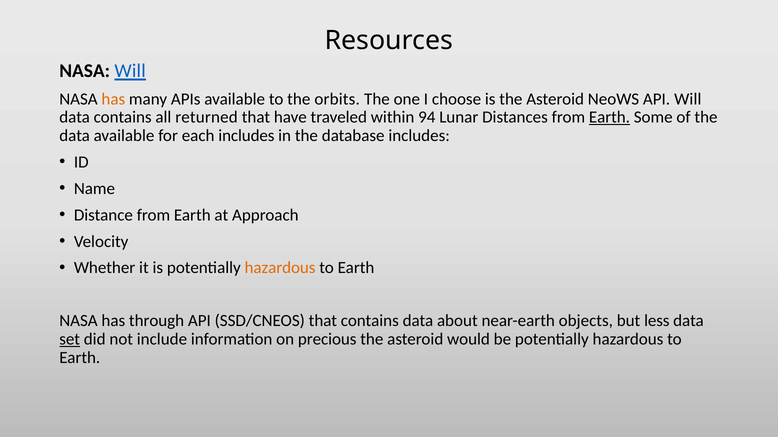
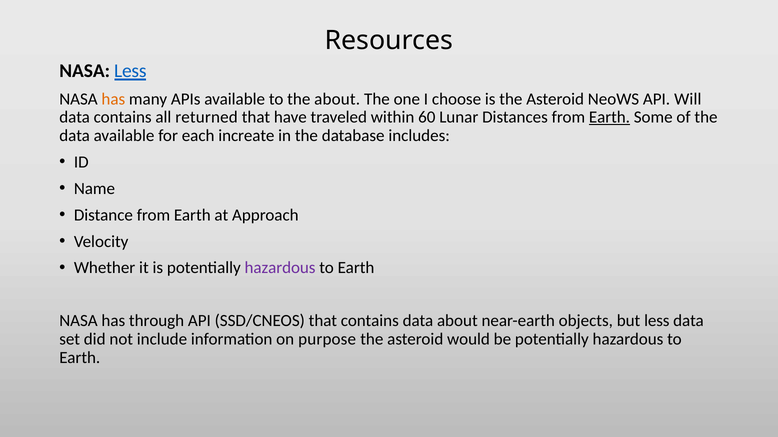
NASA Will: Will -> Less (130, 71)
the orbits: orbits -> about (337, 99)
94: 94 -> 60 (427, 117)
each includes: includes -> increate (246, 136)
hazardous colour: orange -> purple (280, 268)
set underline: present -> none (70, 340)
precious: precious -> purpose (327, 340)
